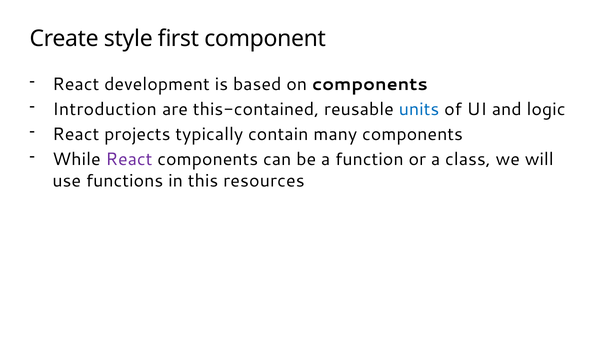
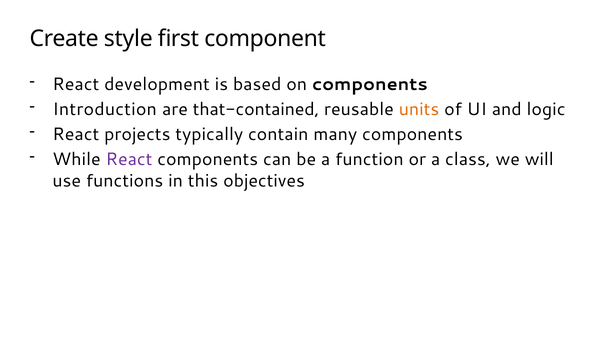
this-contained: this-contained -> that-contained (256, 109)
units colour: blue -> orange (419, 109)
resources: resources -> objectives (264, 181)
